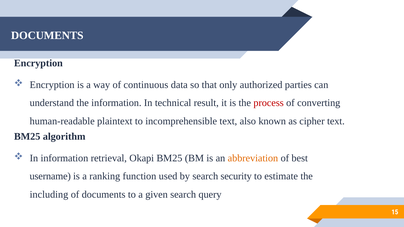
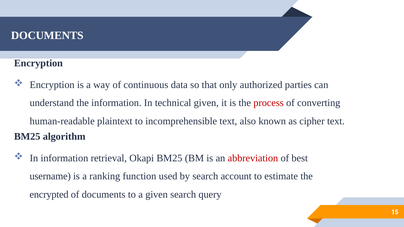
technical result: result -> given (206, 103)
abbreviation colour: orange -> red (253, 158)
security: security -> account (236, 176)
including: including -> encrypted (49, 195)
